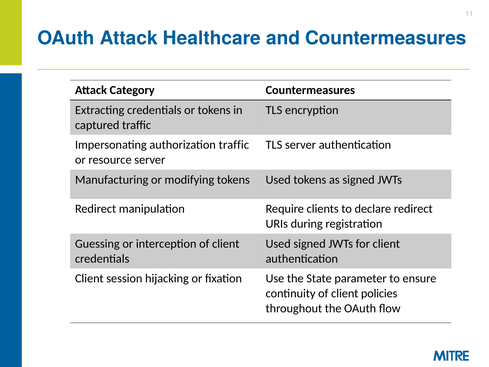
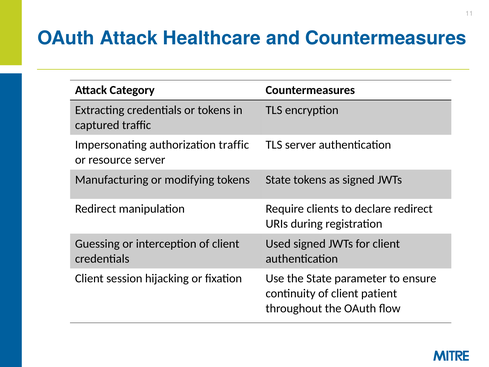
tokens Used: Used -> State (278, 180)
policies: policies -> patient (379, 293)
